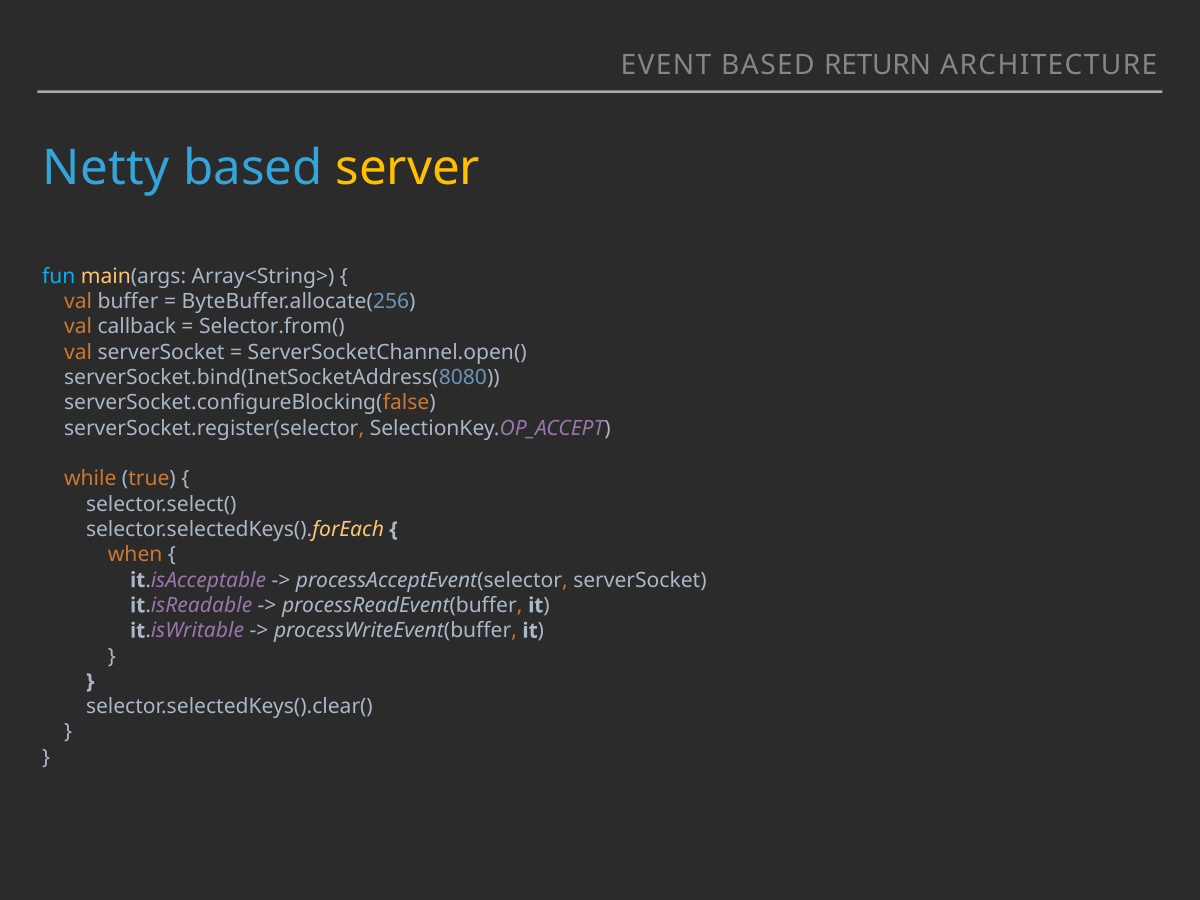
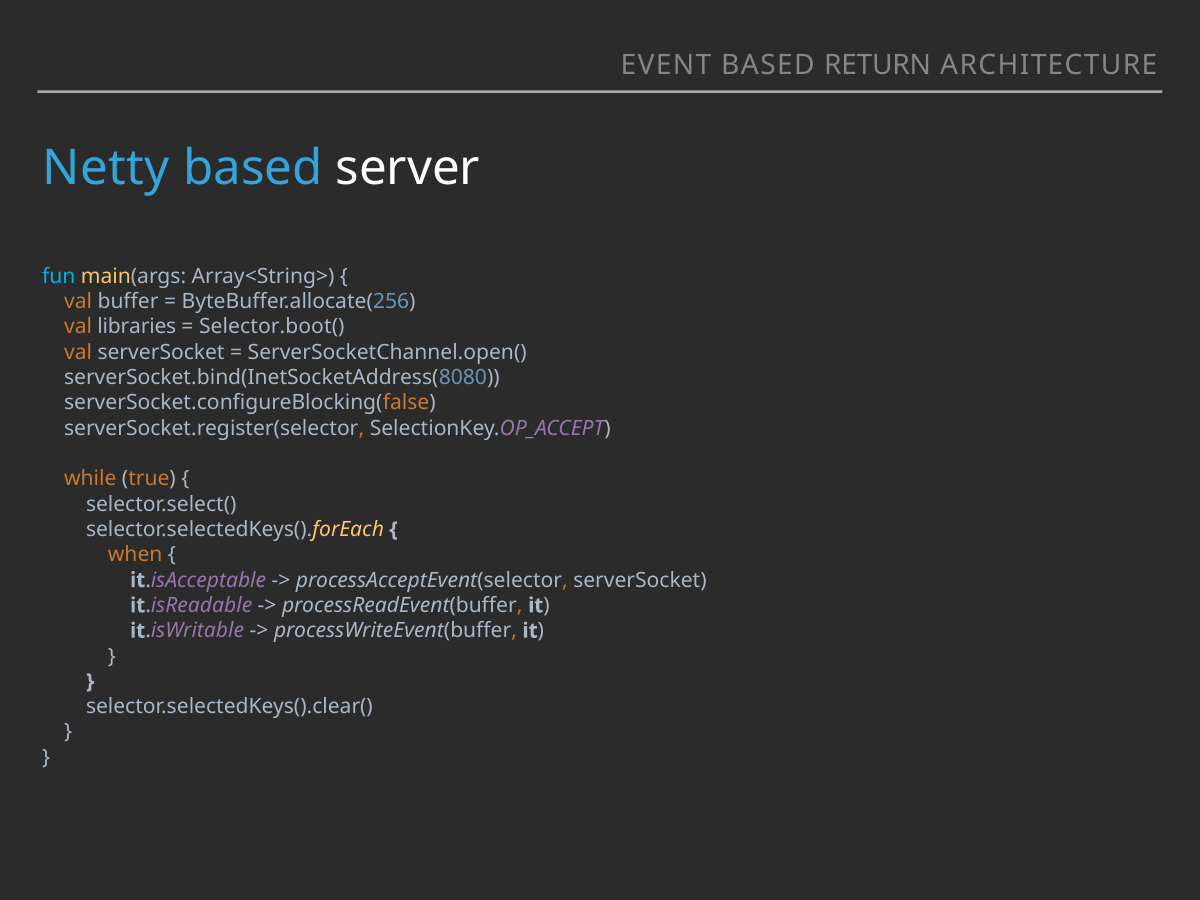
server colour: yellow -> white (408, 168)
callback: callback -> libraries (137, 327)
Selector.from(: Selector.from( -> Selector.boot( (272, 327)
